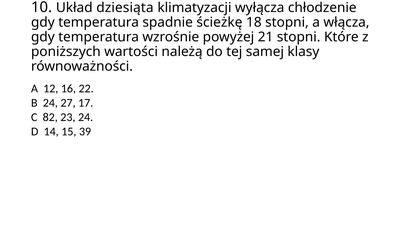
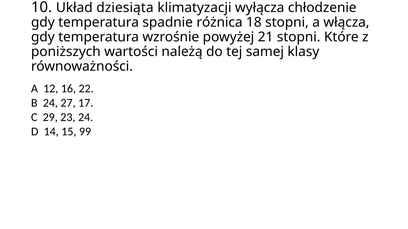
ścieżkę: ścieżkę -> różnica (220, 23)
82: 82 -> 29 (50, 118)
39: 39 -> 99 (85, 132)
